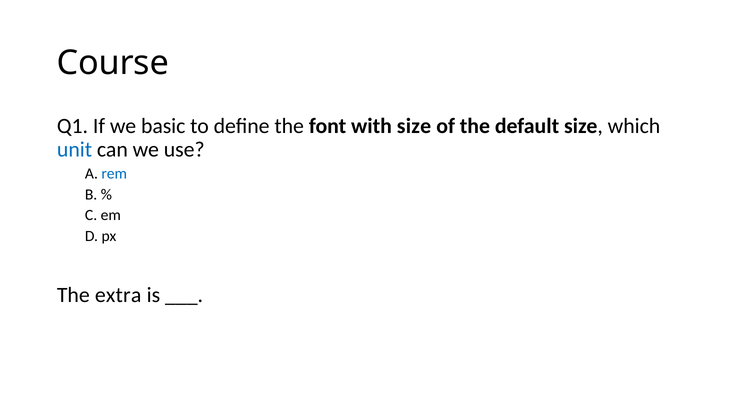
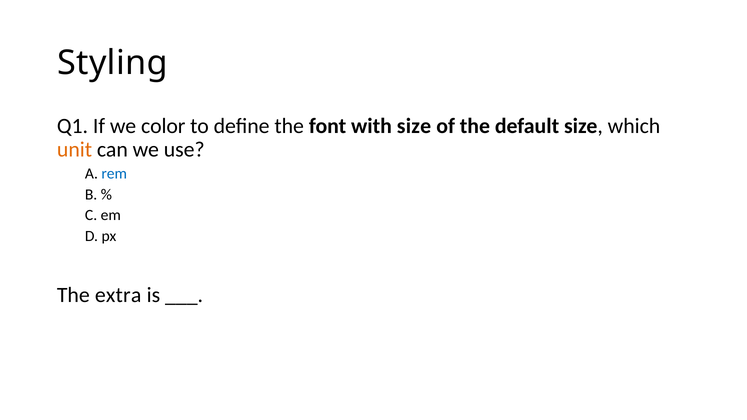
Course: Course -> Styling (113, 63)
basic: basic -> color (163, 126)
unit colour: blue -> orange (75, 150)
